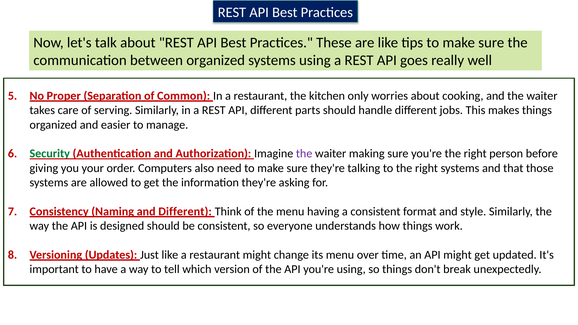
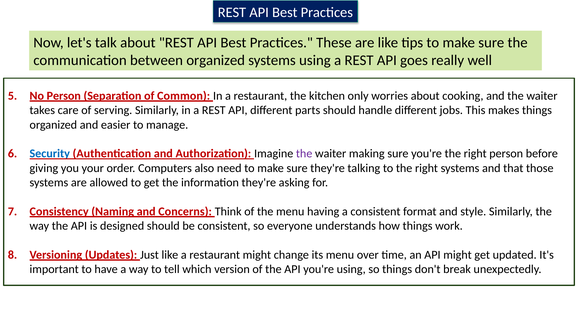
No Proper: Proper -> Person (64, 96)
Security colour: green -> blue (50, 154)
and Different: Different -> Concerns (185, 212)
